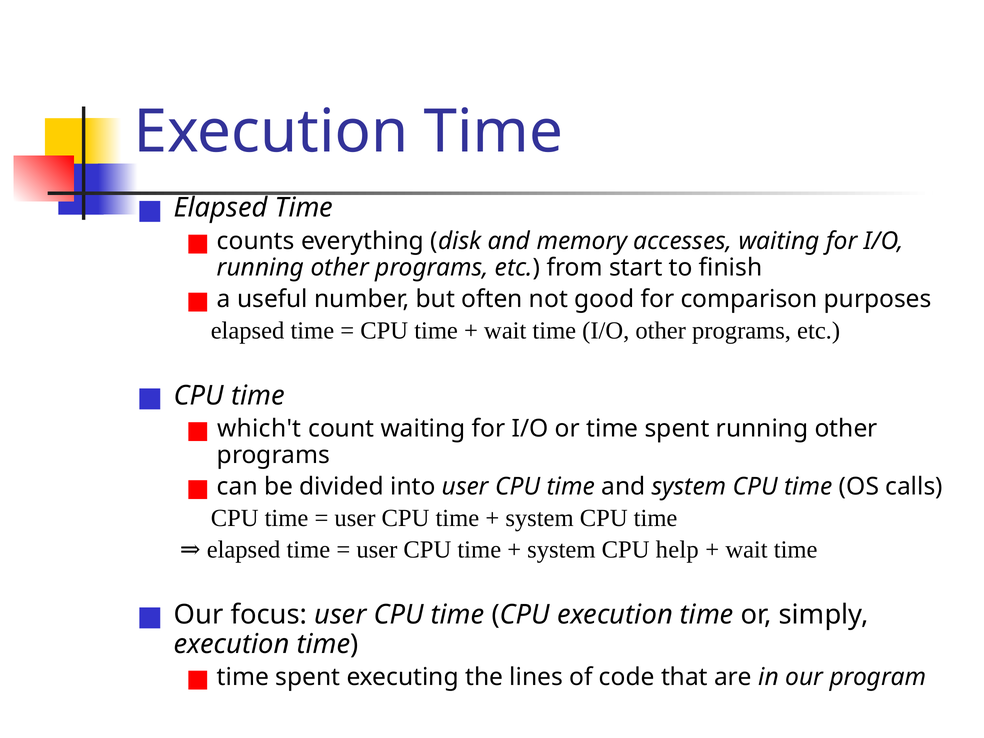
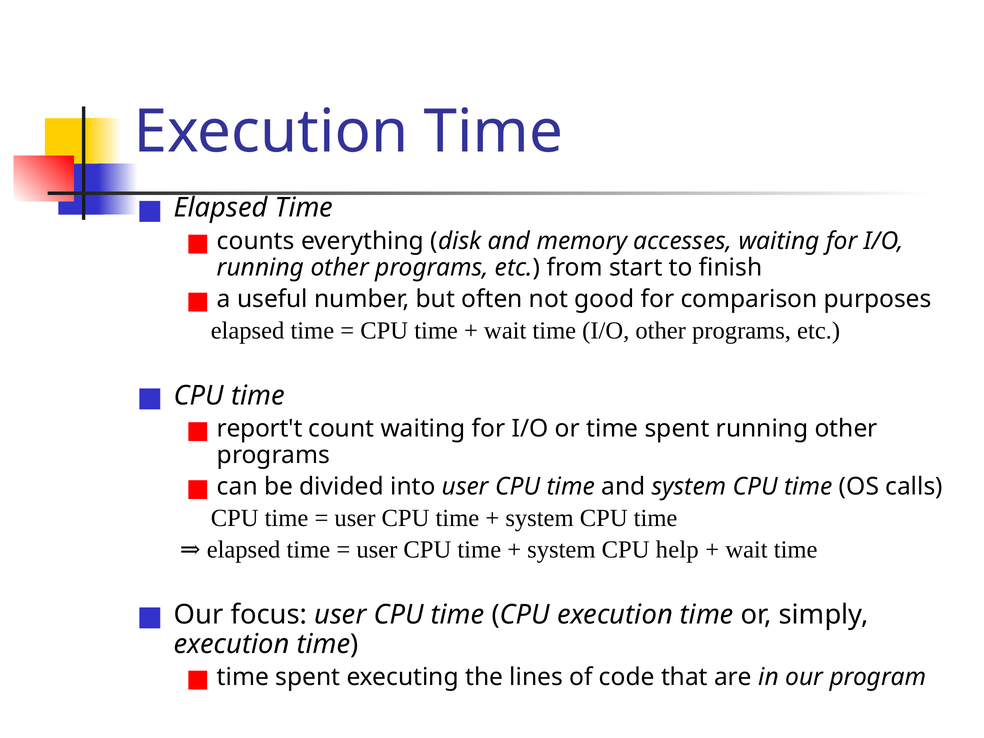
which't: which't -> report't (260, 428)
